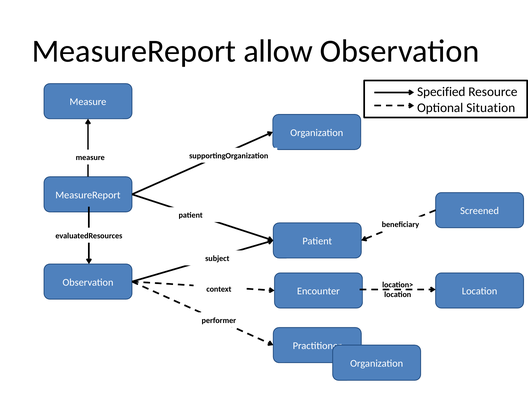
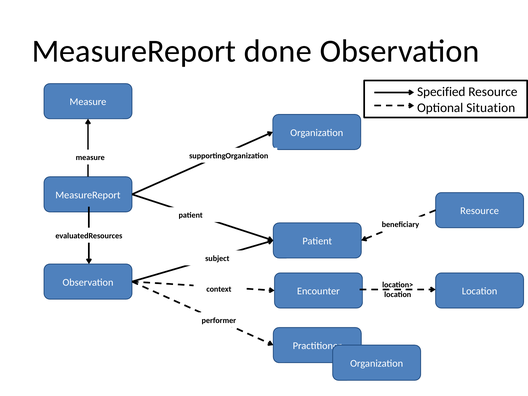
allow: allow -> done (278, 51)
Screened: Screened -> Resource (480, 211)
